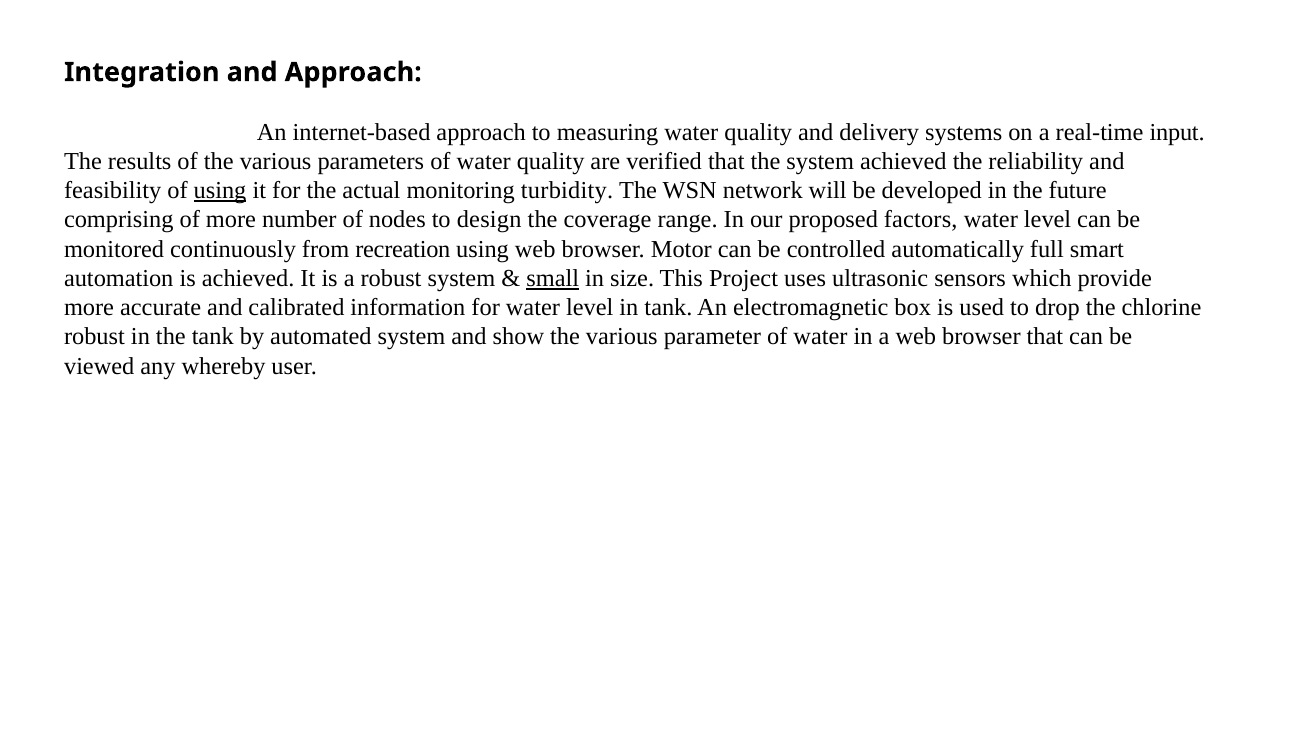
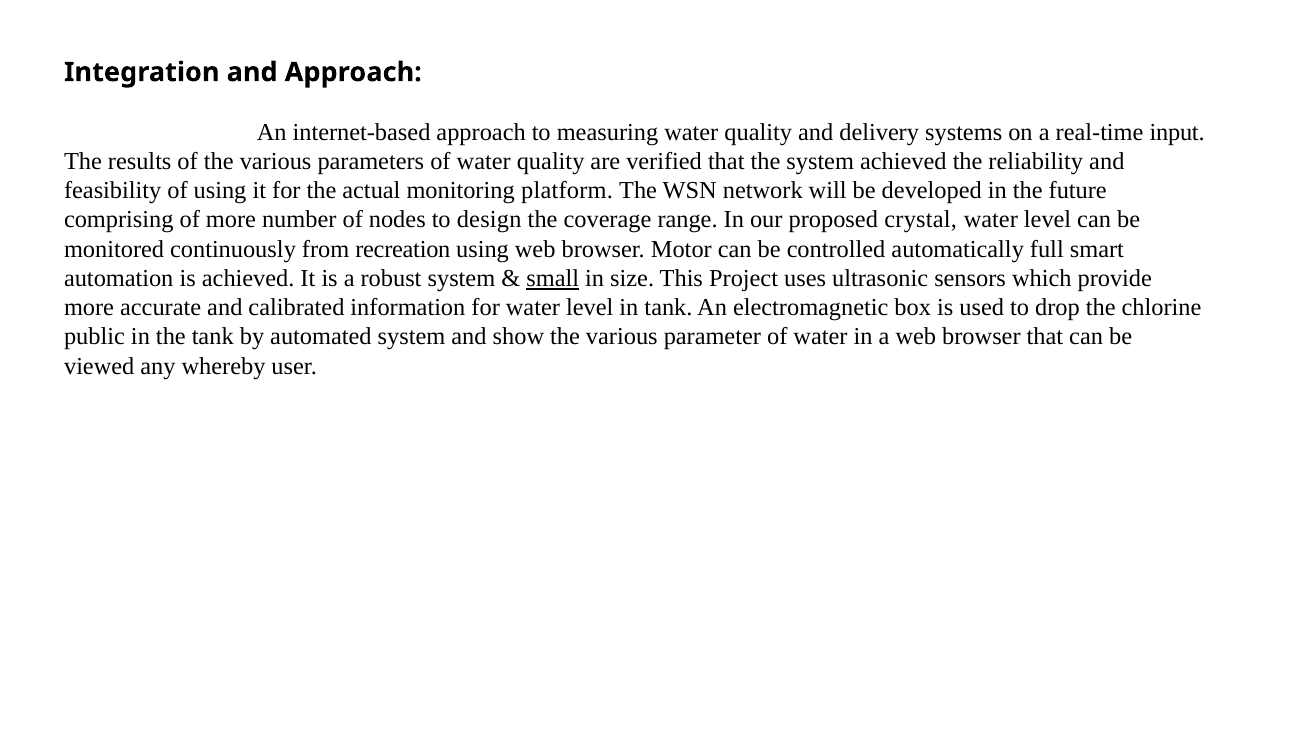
using underline: present -> none (220, 191)
turbidity: turbidity -> platform (567, 191)
factors: factors -> crystal (921, 220)
robust: robust -> public (94, 337)
